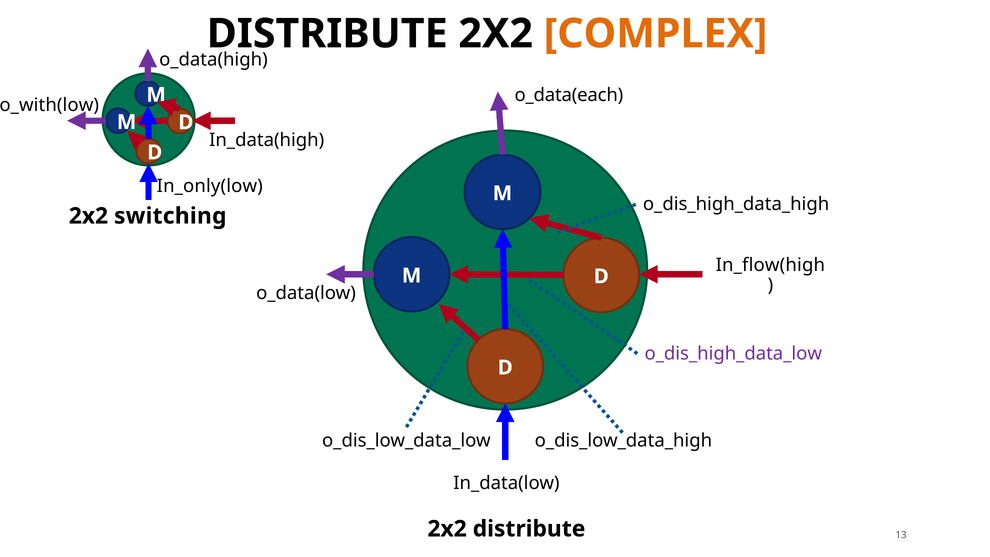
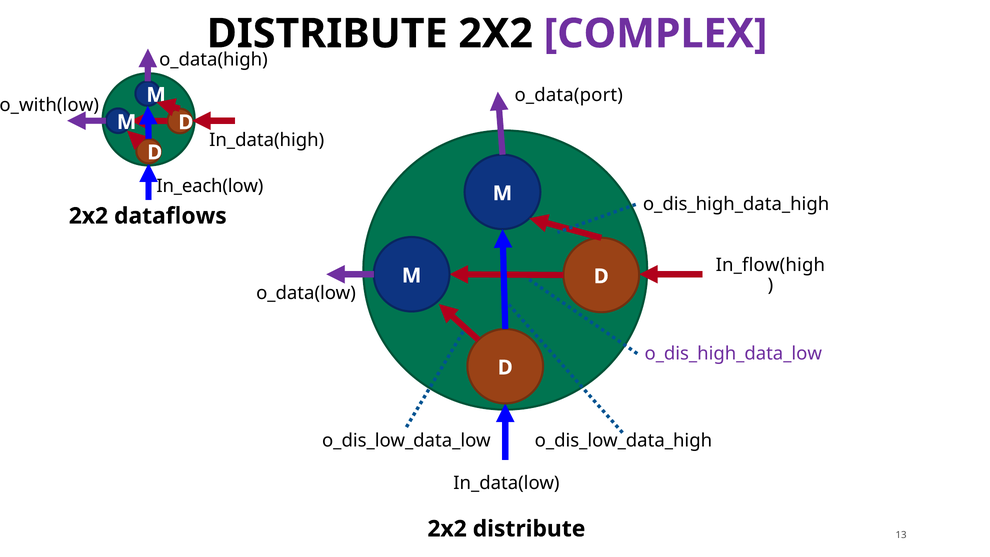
COMPLEX colour: orange -> purple (656, 34)
o_data(each: o_data(each -> o_data(port (569, 95)
In_only(low: In_only(low -> In_each(low (210, 186)
switching: switching -> dataflows (170, 216)
